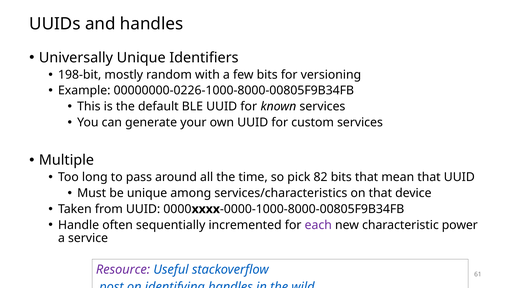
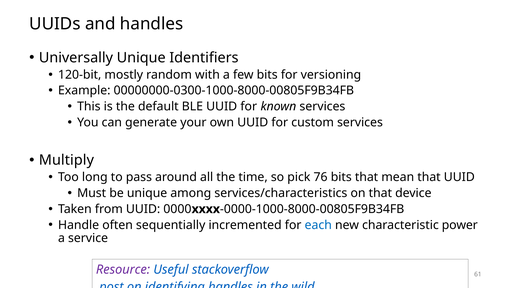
198-bit: 198-bit -> 120-bit (80, 75)
00000000-0226-1000-8000-00805F9B34FB: 00000000-0226-1000-8000-00805F9B34FB -> 00000000-0300-1000-8000-00805F9B34FB (234, 90)
Multiple: Multiple -> Multiply (66, 160)
82: 82 -> 76 (321, 177)
each colour: purple -> blue (318, 225)
